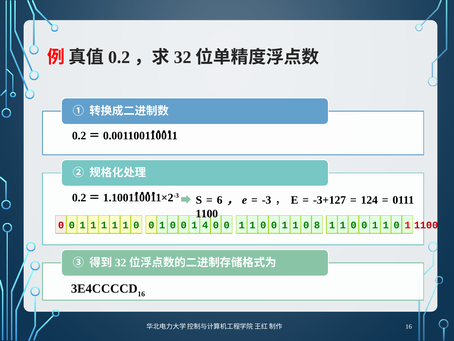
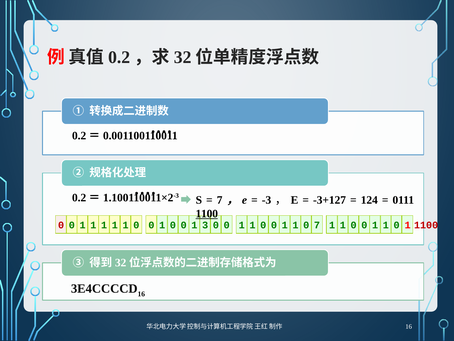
6: 6 -> 7 (220, 200)
1100 underline: none -> present (207, 213)
4: 4 -> 3 (205, 225)
0 8: 8 -> 7 (317, 225)
